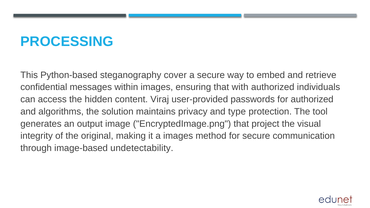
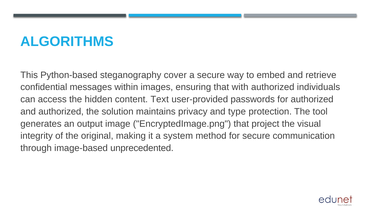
PROCESSING: PROCESSING -> ALGORITHMS (67, 41)
Viraj: Viraj -> Text (160, 99)
and algorithms: algorithms -> authorized (61, 112)
a images: images -> system (178, 136)
undetectability: undetectability -> unprecedented (142, 148)
